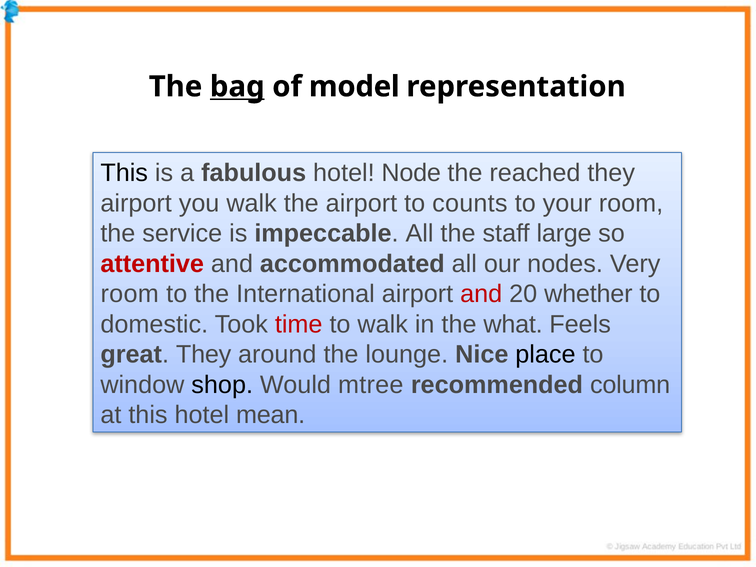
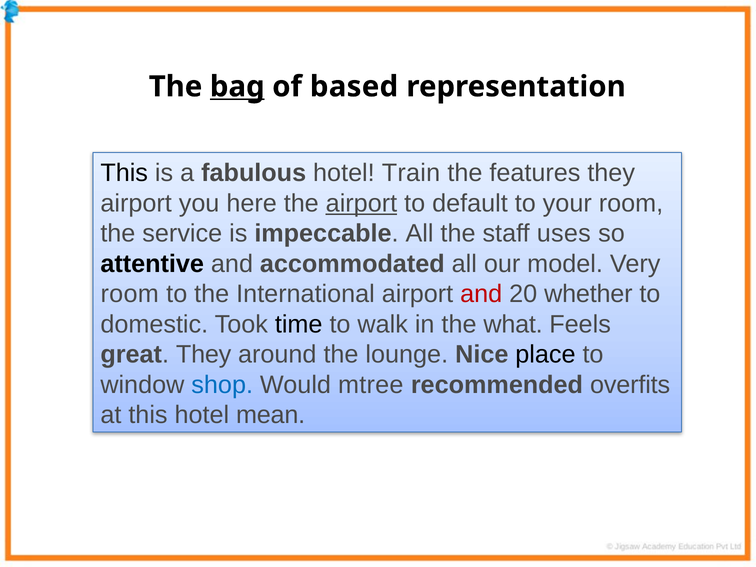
model: model -> based (354, 87)
Node: Node -> Train (411, 173)
reached: reached -> features (535, 173)
you walk: walk -> here (252, 203)
airport underline: none -> present (361, 203)
counts: counts -> default (470, 203)
large: large -> uses (564, 234)
attentive colour: red -> black (152, 264)
nodes: nodes -> model (565, 264)
time colour: red -> black (299, 324)
shop colour: black -> blue (222, 385)
column: column -> overfits (630, 385)
